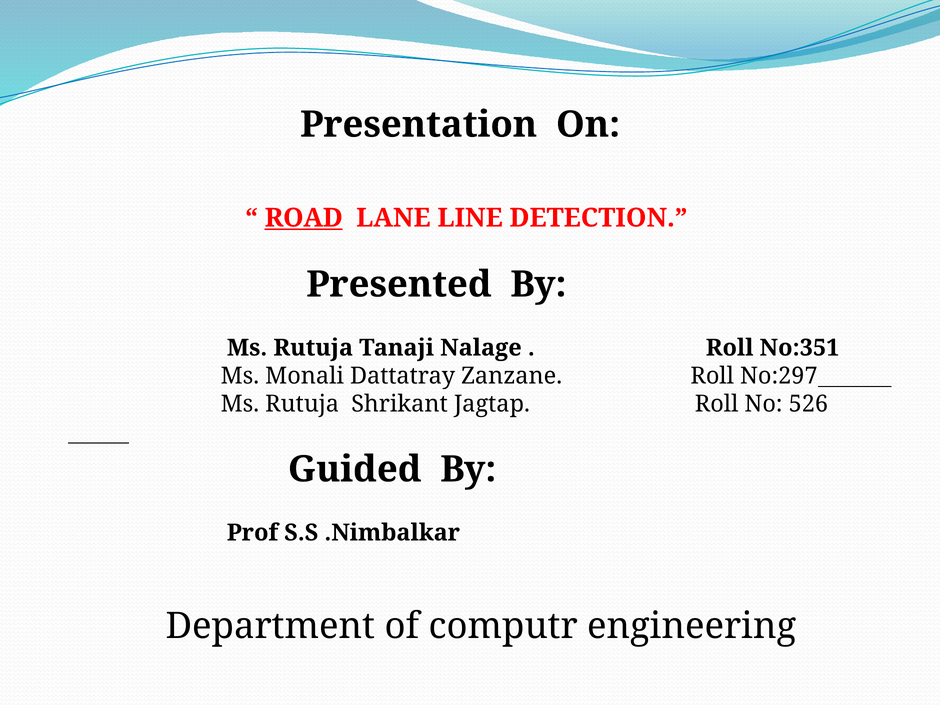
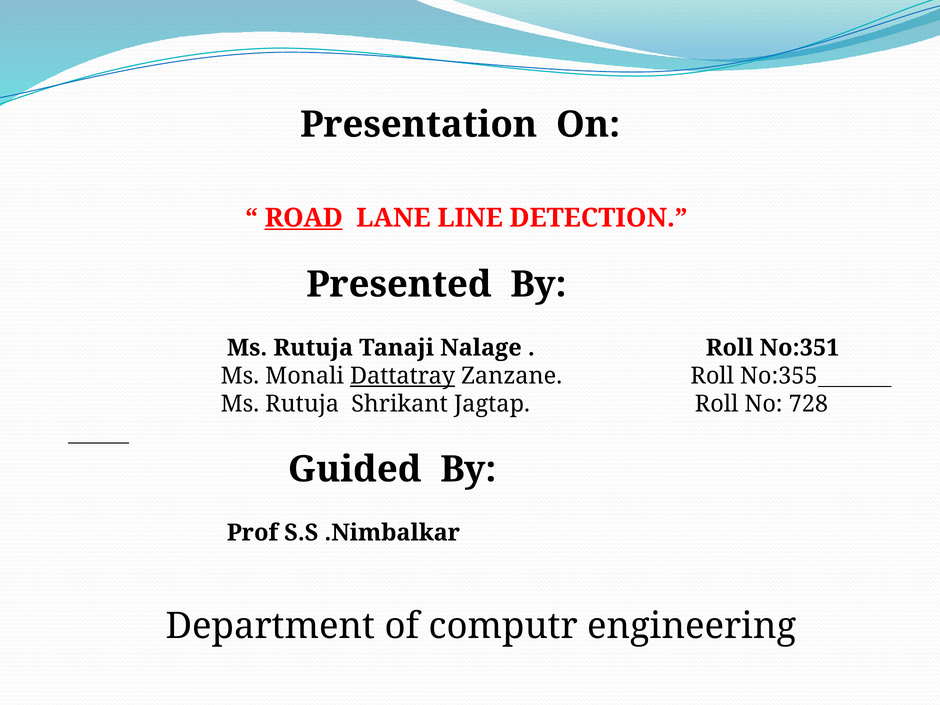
Dattatray underline: none -> present (403, 376)
No:297: No:297 -> No:355 (779, 376)
526: 526 -> 728 (808, 404)
